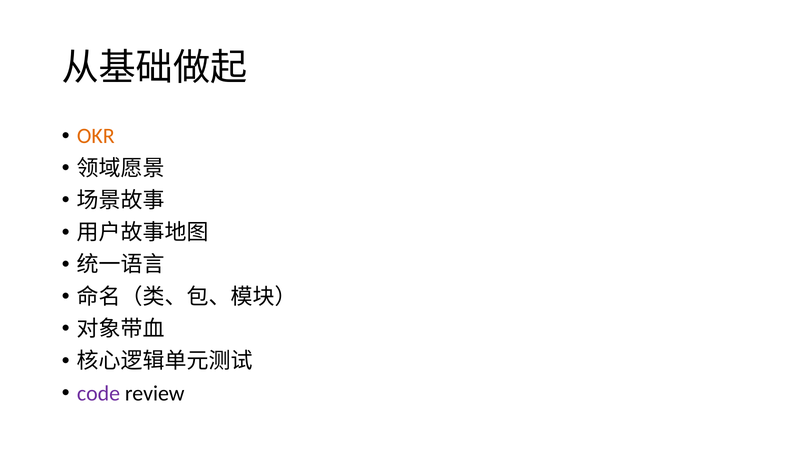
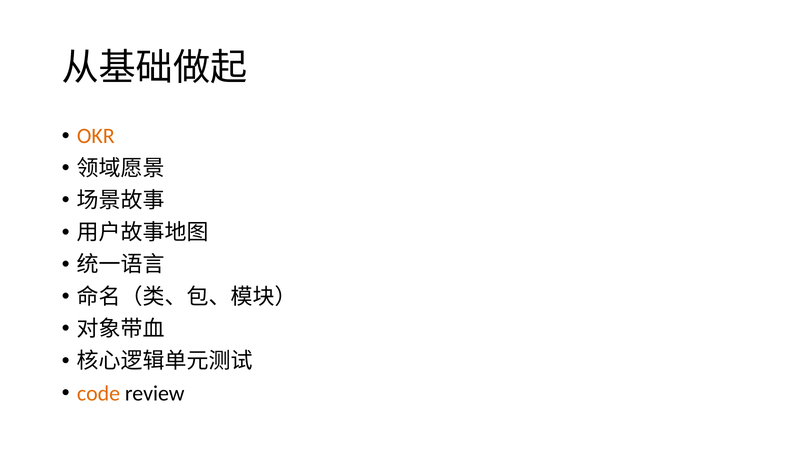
code colour: purple -> orange (98, 393)
